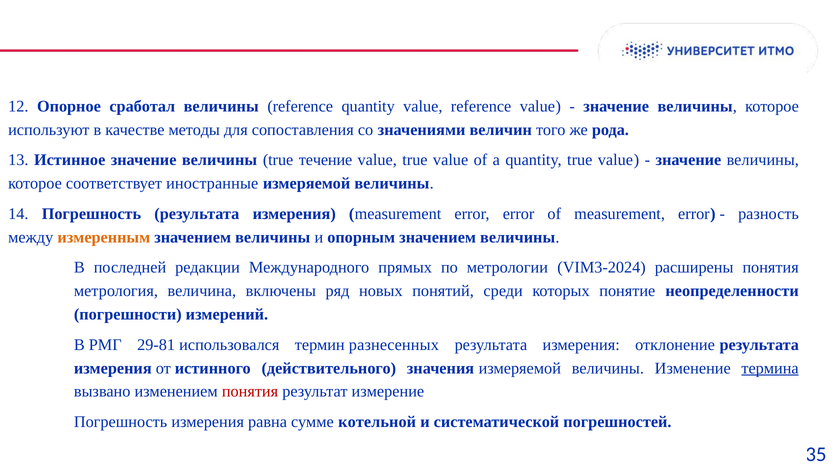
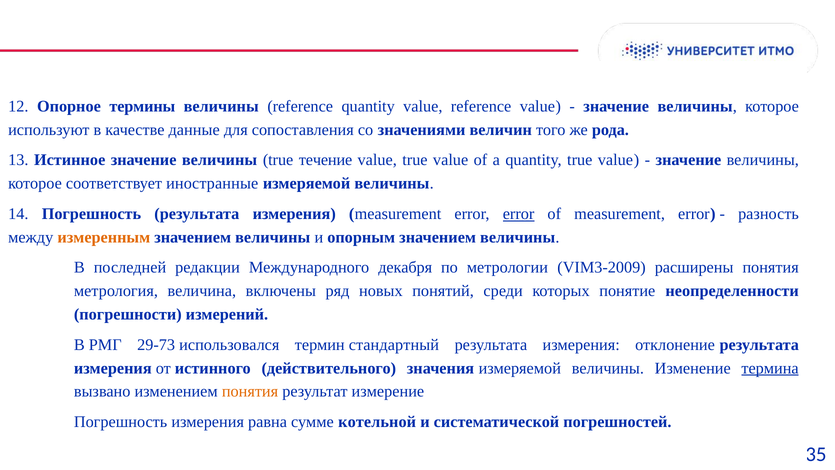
сработал: сработал -> термины (142, 106)
методы: методы -> данные (194, 130)
error underline: none -> present (519, 214)
прямых: прямых -> декабря (405, 267)
VIM3-2024: VIM3-2024 -> VIM3-2009 (602, 267)
29-81: 29-81 -> 29-73 (156, 345)
разнесенных: разнесенных -> стандартный (394, 345)
понятия colour: red -> orange (250, 391)
